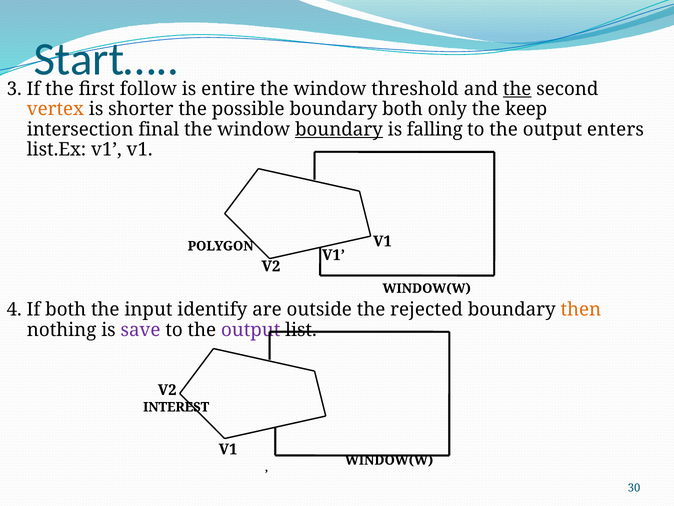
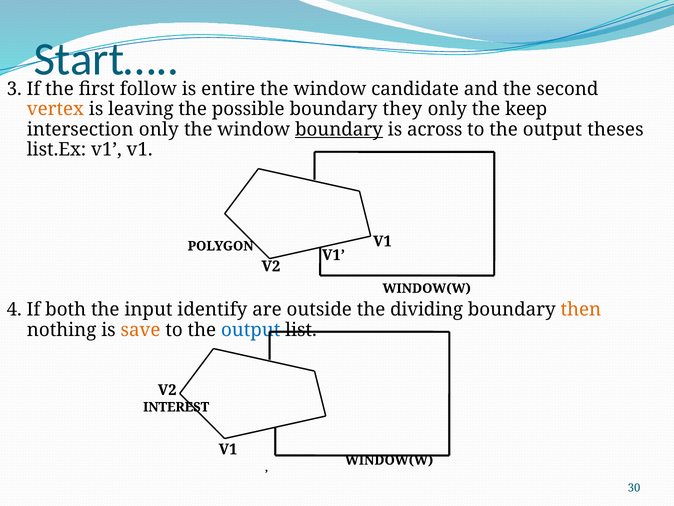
threshold: threshold -> candidate (415, 89)
the underline: present -> none (517, 89)
shorter: shorter -> leaving (141, 109)
boundary both: both -> they (402, 109)
intersection final: final -> only (159, 129)
falling: falling -> across (435, 129)
enters: enters -> theses (615, 129)
rejected: rejected -> dividing (427, 309)
save colour: purple -> orange (141, 330)
output colour: purple -> blue (251, 330)
